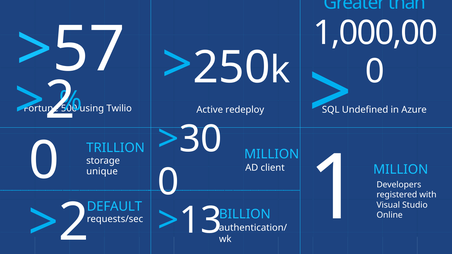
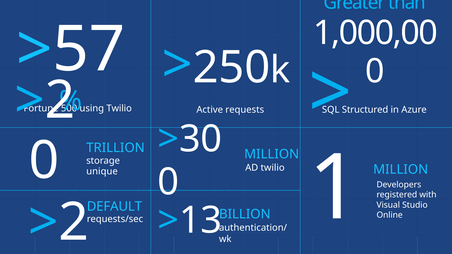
Undefined: Undefined -> Structured (365, 110)
redeploy: redeploy -> requests (245, 110)
AD client: client -> twilio (273, 168)
